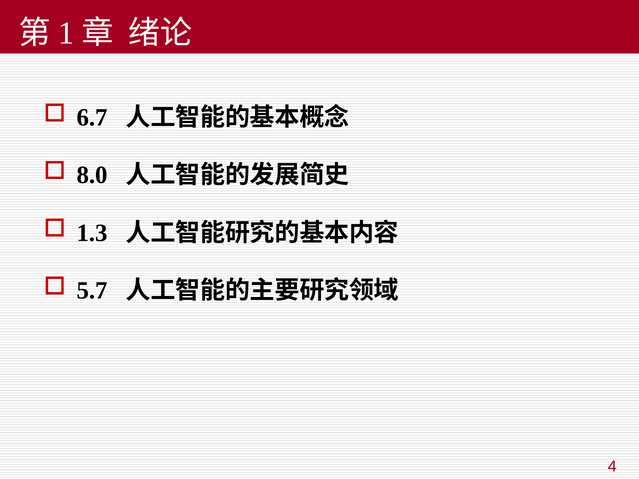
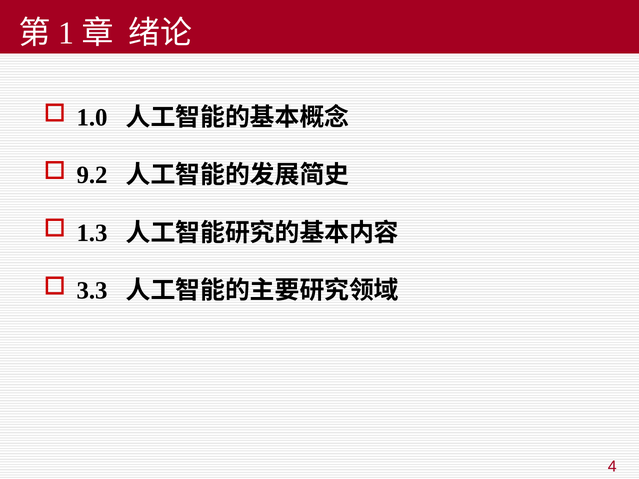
6.7: 6.7 -> 1.0 (92, 118)
8.0: 8.0 -> 9.2 (92, 175)
5.7: 5.7 -> 3.3 (92, 291)
